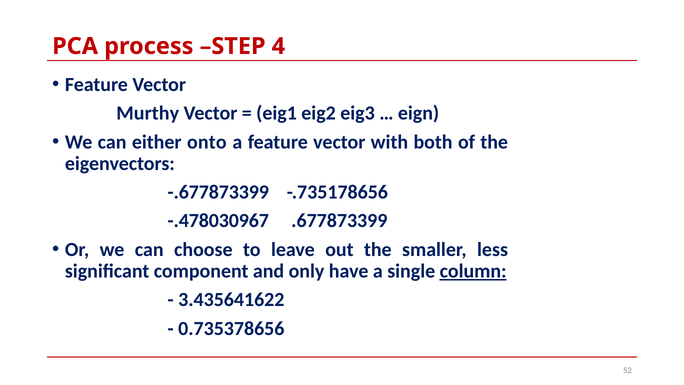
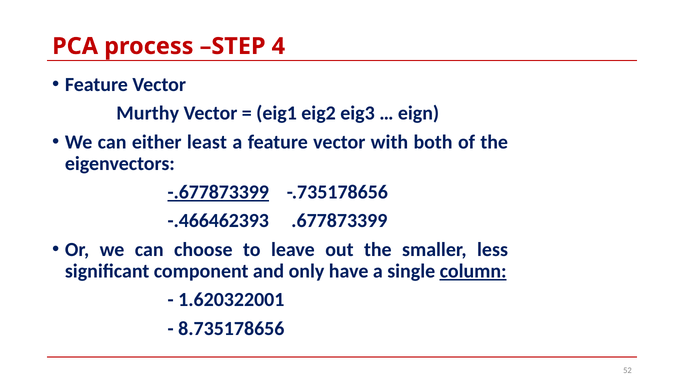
onto: onto -> least (207, 142)
-.677873399 underline: none -> present (218, 192)
-.478030967: -.478030967 -> -.466462393 (218, 221)
3.435641622: 3.435641622 -> 1.620322001 (231, 300)
0.735378656: 0.735378656 -> 8.735178656 (231, 328)
